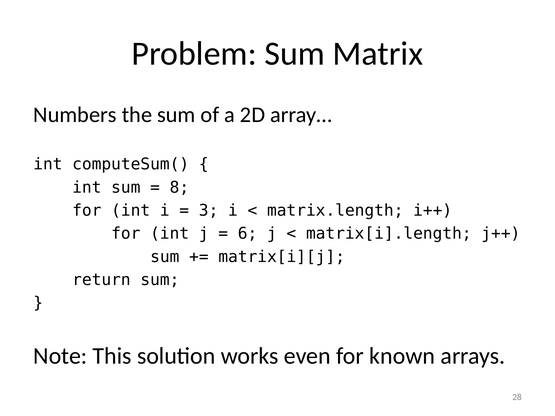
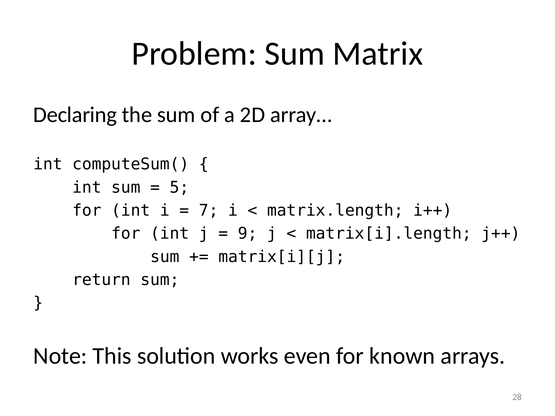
Numbers: Numbers -> Declaring (75, 115)
8: 8 -> 5 (179, 188)
3: 3 -> 7 (209, 211)
6: 6 -> 9 (248, 234)
